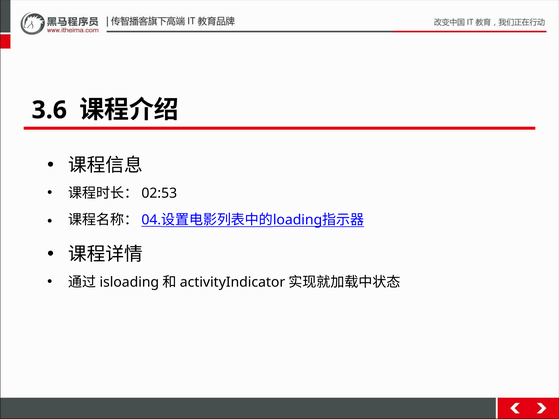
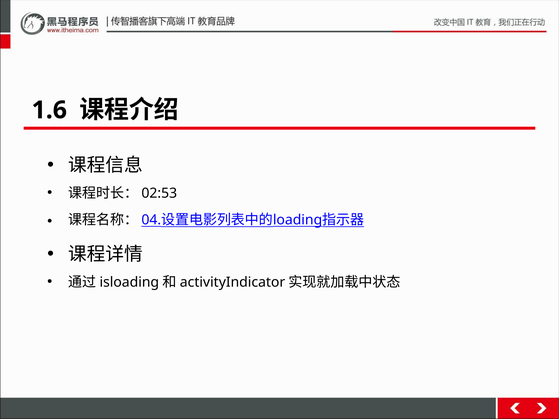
3.6: 3.6 -> 1.6 (49, 110)
